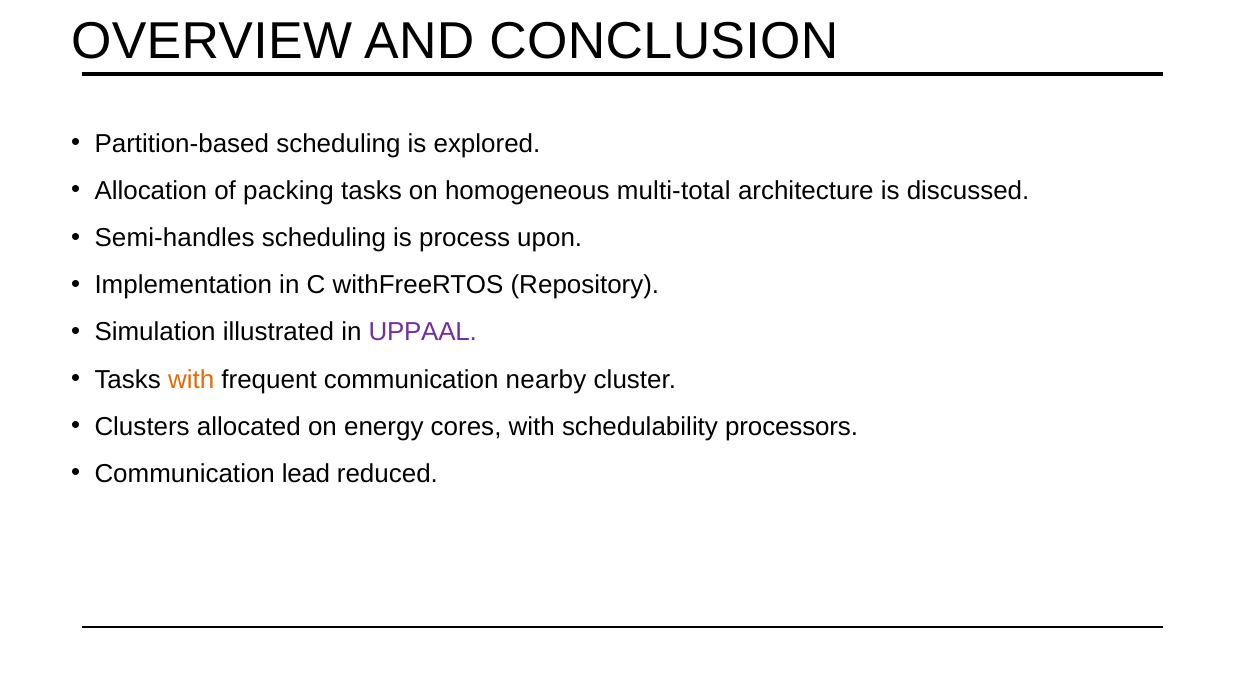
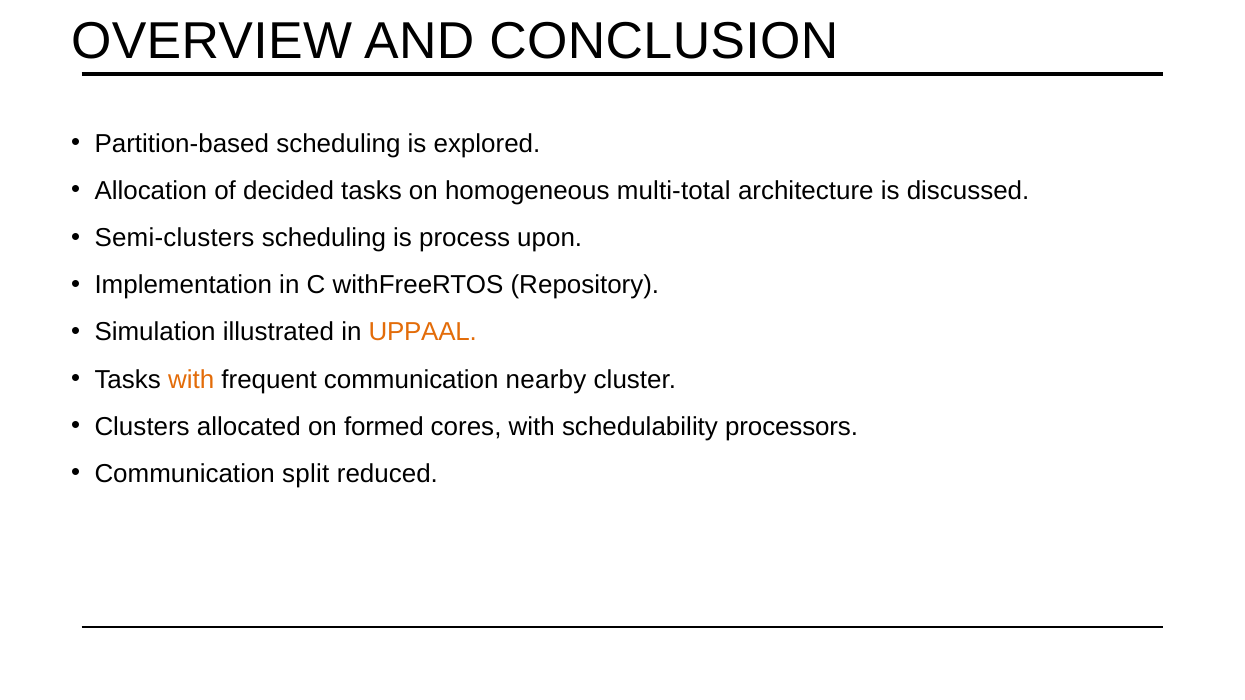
packing: packing -> decided (289, 191)
Semi-handles: Semi-handles -> Semi-clusters (174, 238)
UPPAAL colour: purple -> orange (423, 333)
energy: energy -> formed (384, 427)
lead: lead -> split (306, 474)
